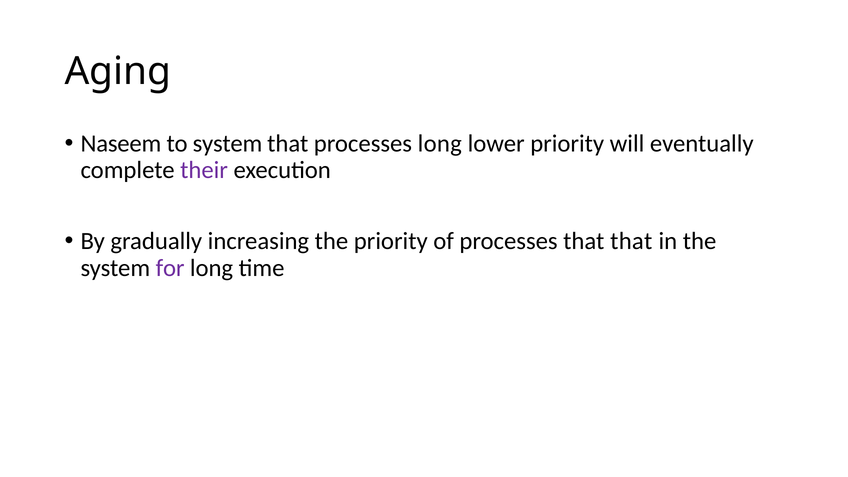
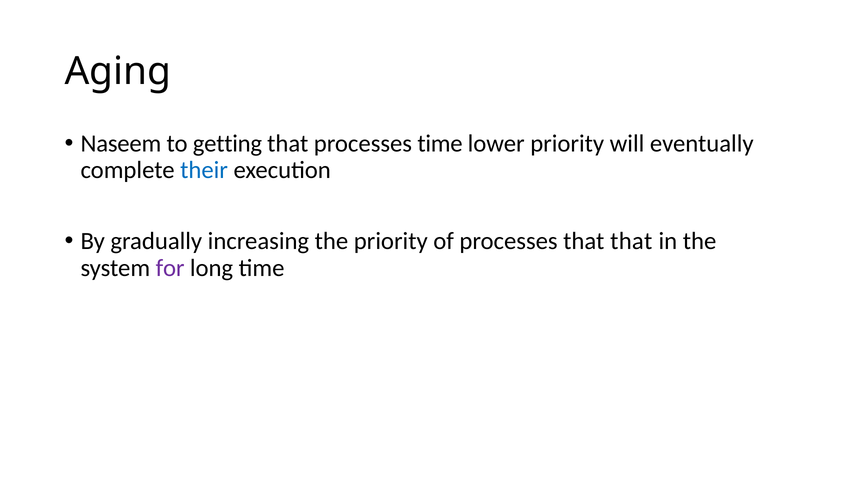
to system: system -> getting (227, 143)
processes long: long -> time (440, 143)
their colour: purple -> blue (204, 170)
